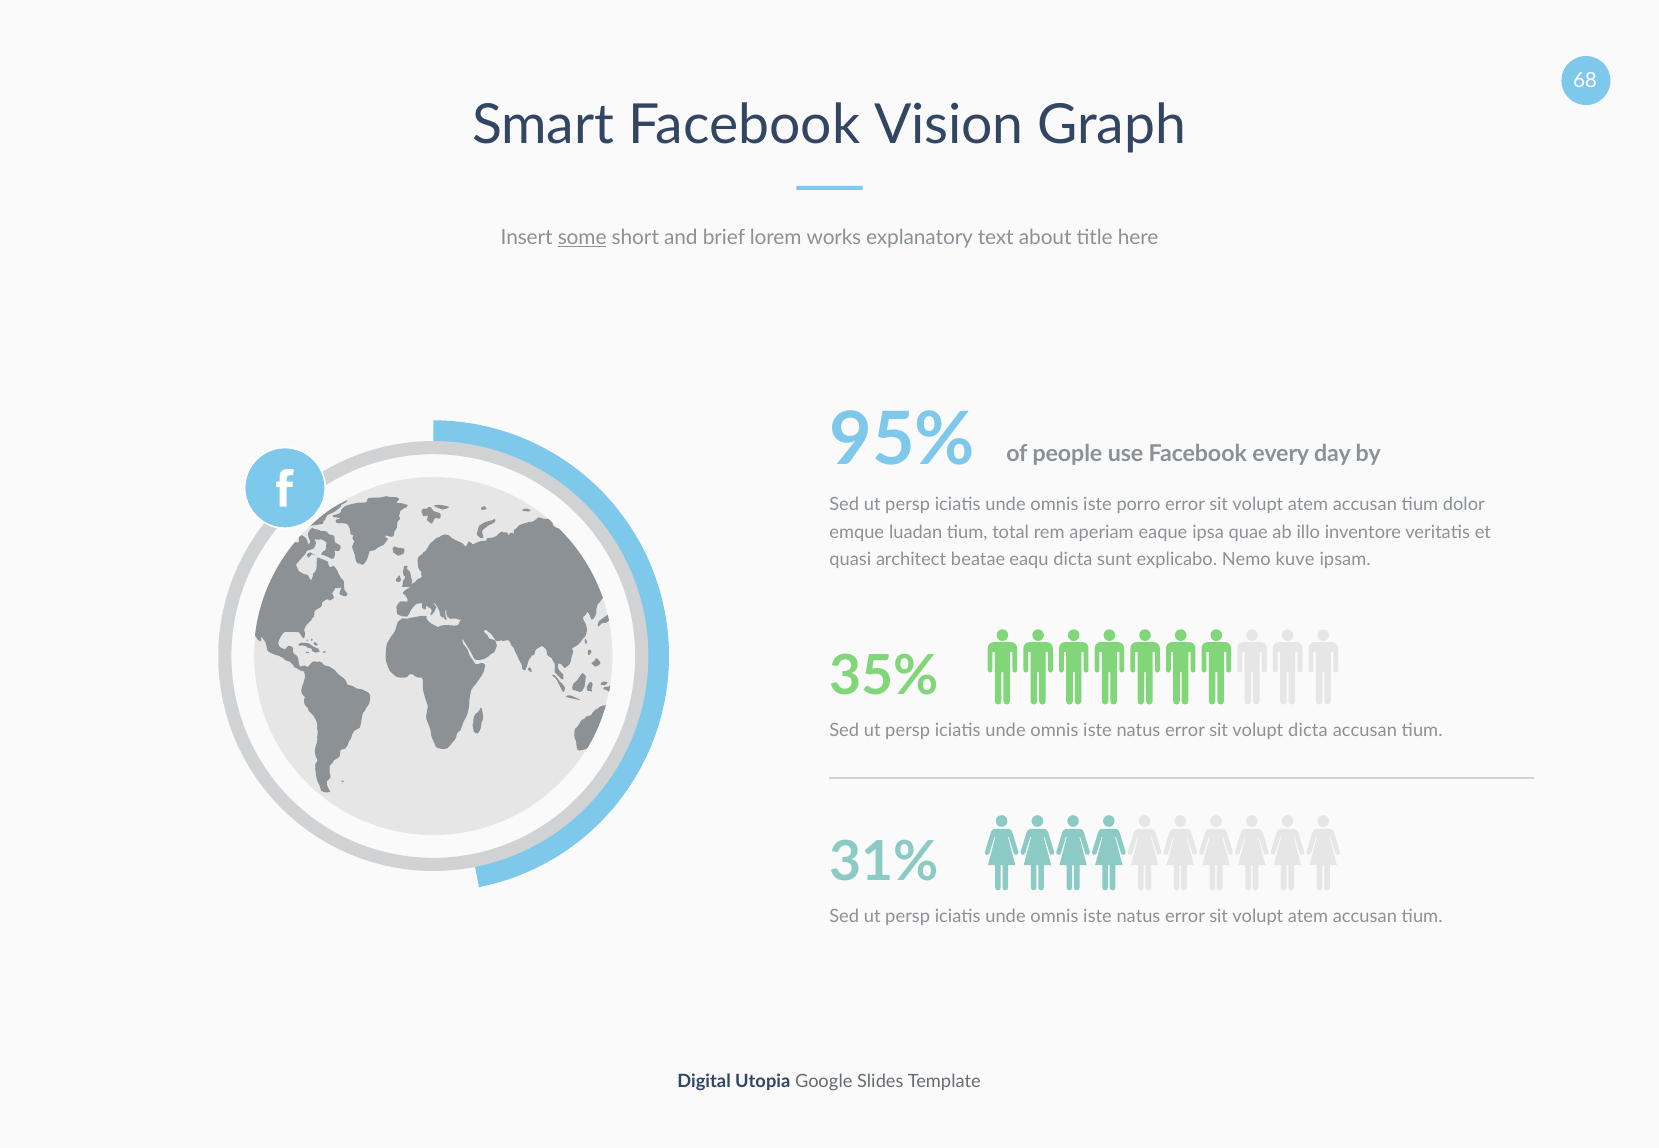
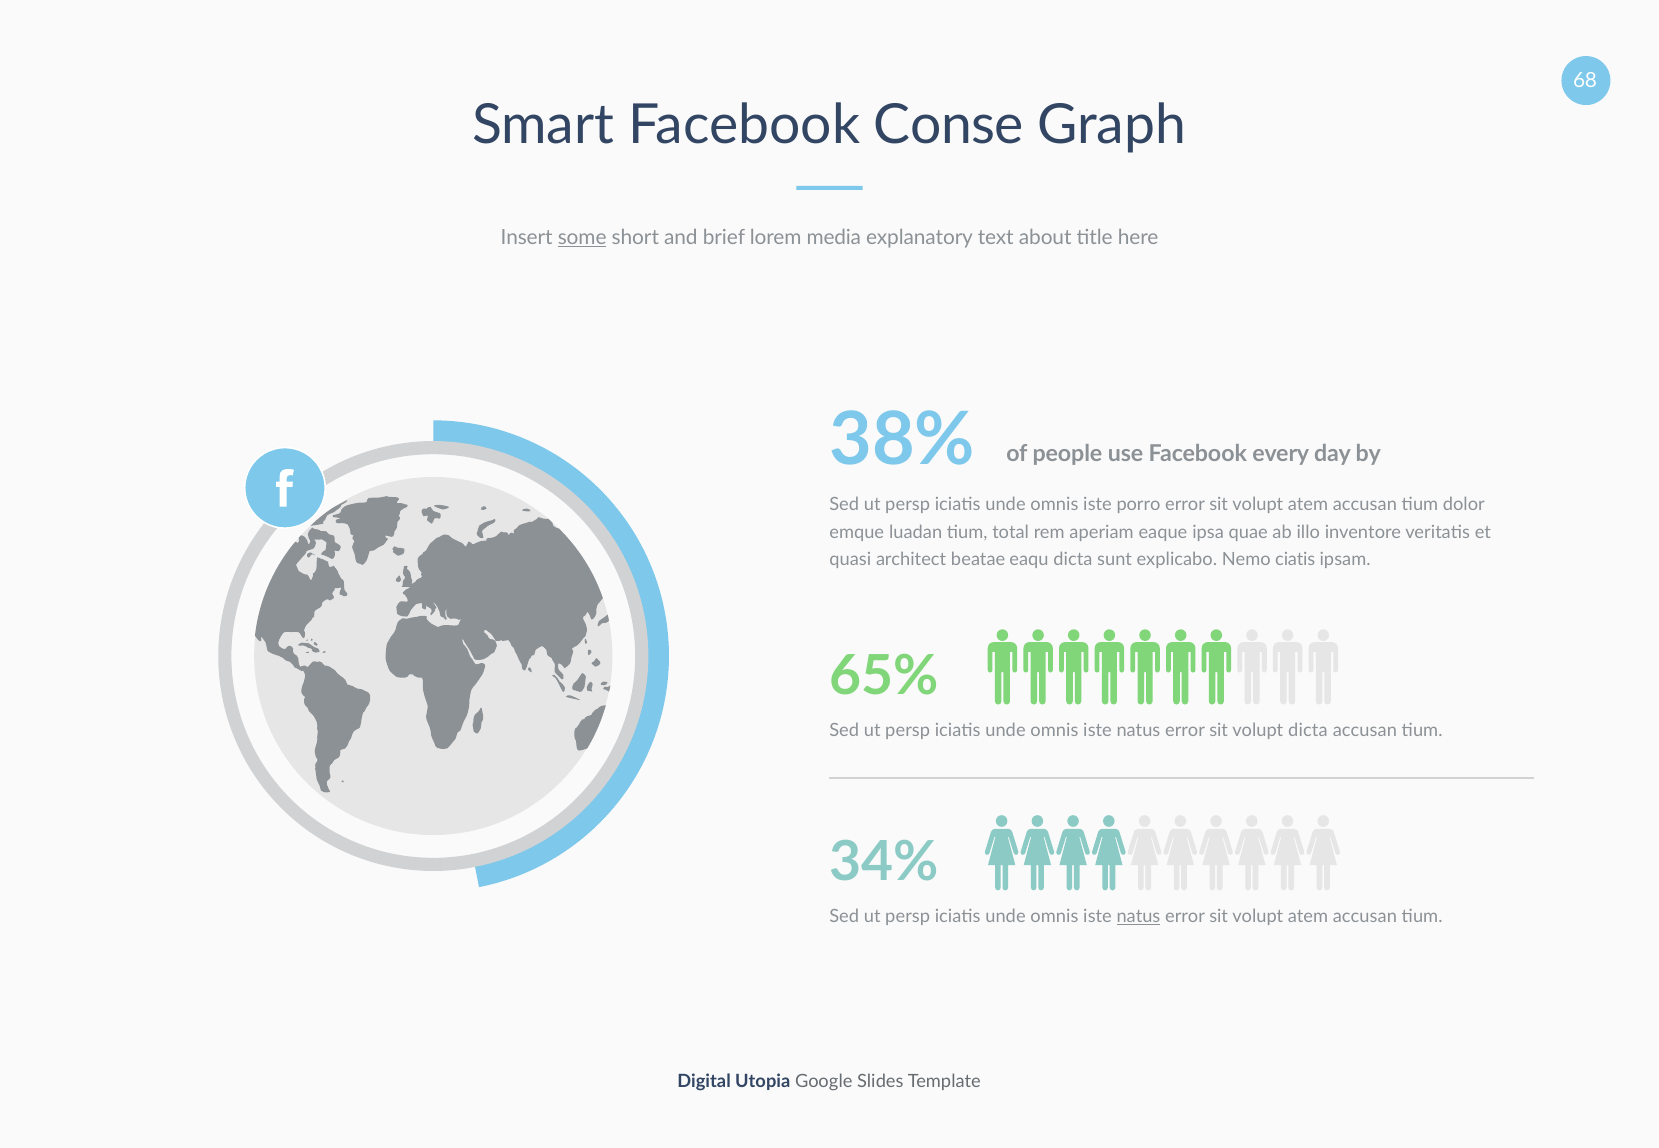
Vision: Vision -> Conse (949, 125)
works: works -> media (834, 238)
95%: 95% -> 38% (902, 440)
kuve: kuve -> ciatis (1295, 560)
35%: 35% -> 65% (884, 676)
31%: 31% -> 34% (884, 862)
natus underline: none -> present (1138, 917)
